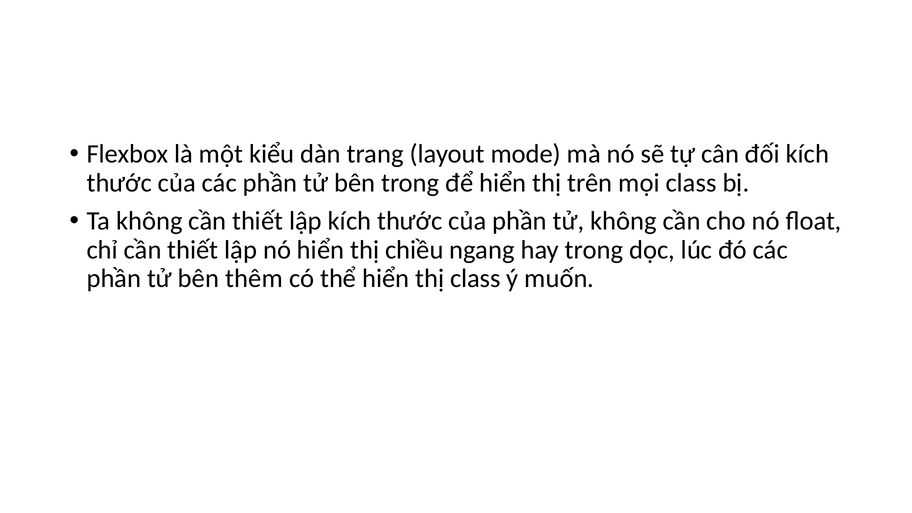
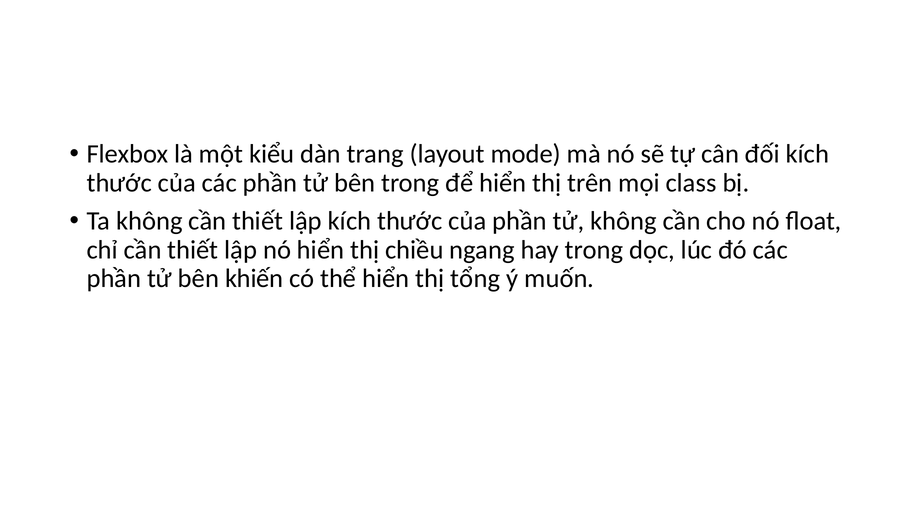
thêm: thêm -> khiến (254, 279)
thị class: class -> tổng (475, 279)
